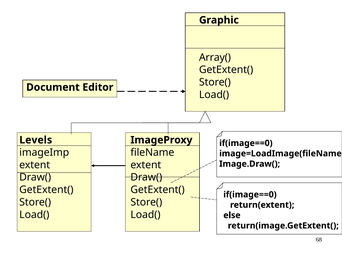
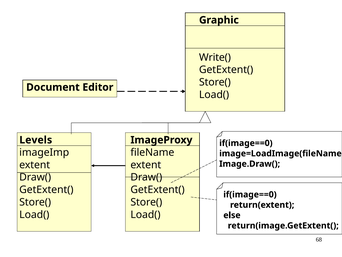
Array(: Array( -> Write( (215, 57)
